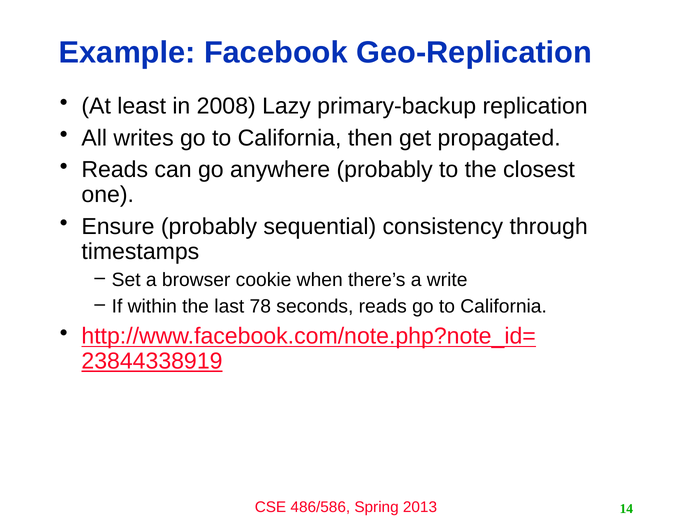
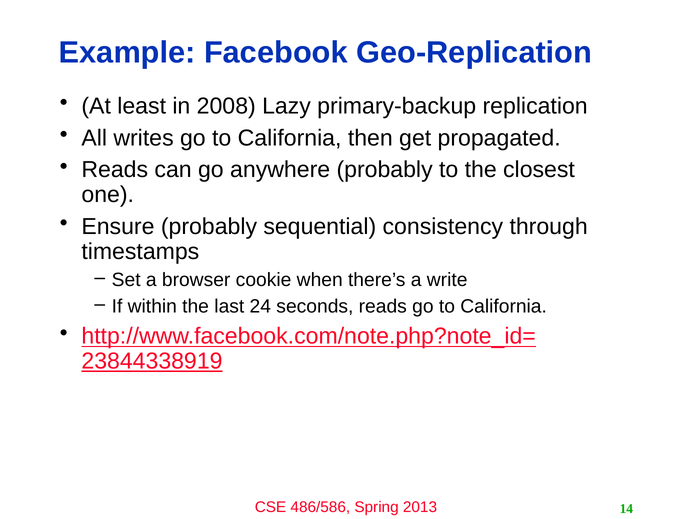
78: 78 -> 24 (260, 307)
